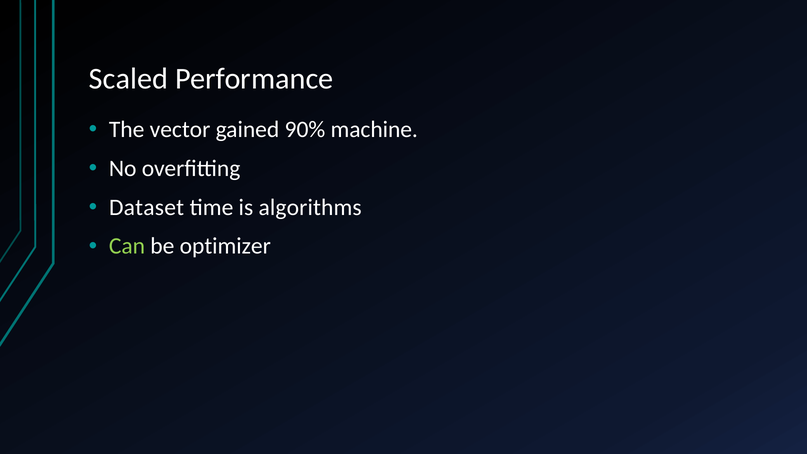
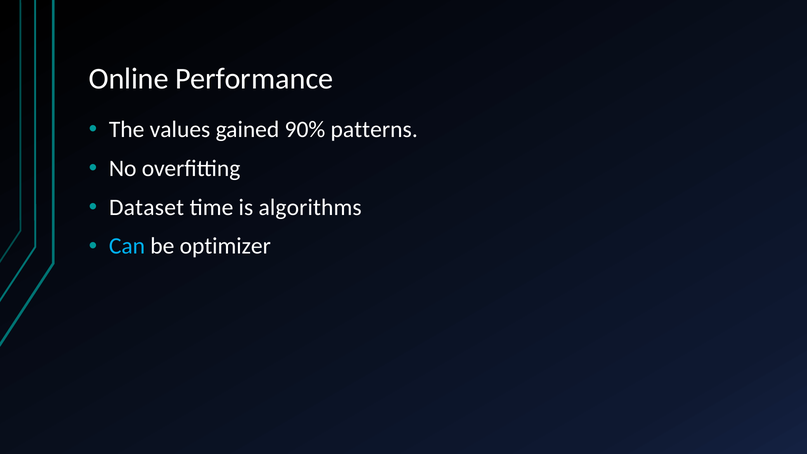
Scaled: Scaled -> Online (129, 79)
vector: vector -> values (180, 130)
machine: machine -> patterns (374, 130)
Can colour: light green -> light blue (127, 246)
